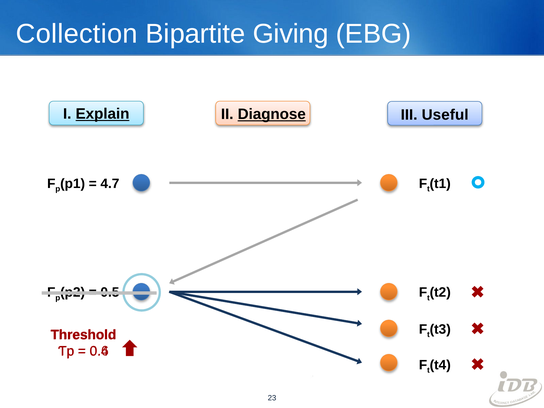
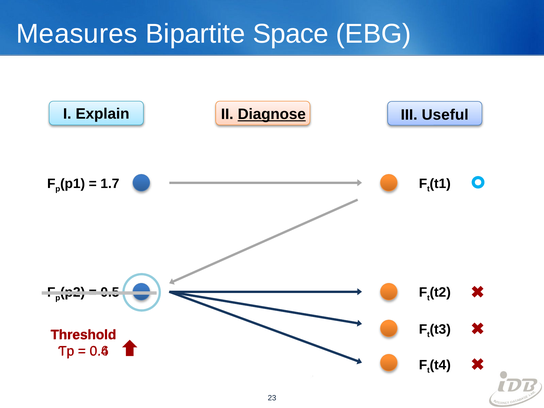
Collection: Collection -> Measures (77, 34)
Giving: Giving -> Space (291, 34)
Explain underline: present -> none (103, 114)
4.7: 4.7 -> 1.7 (110, 184)
